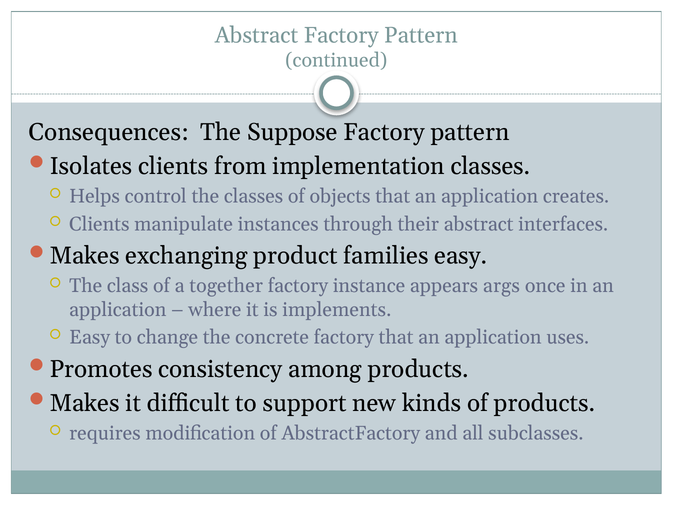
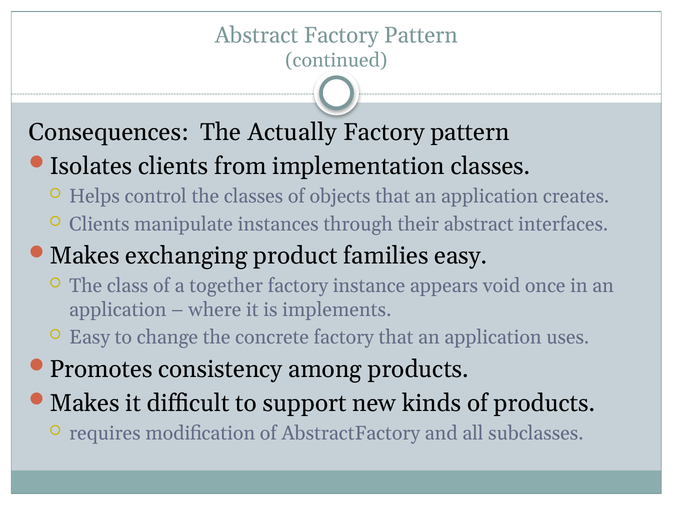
Suppose: Suppose -> Actually (292, 132)
args: args -> void (502, 286)
